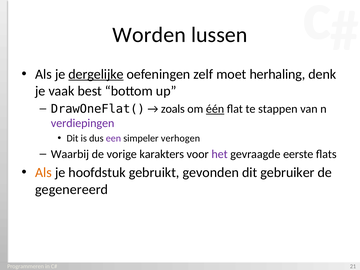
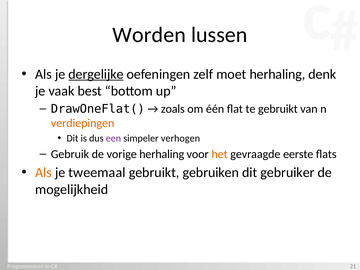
één underline: present -> none (215, 109)
te stappen: stappen -> gebruikt (278, 109)
verdiepingen colour: purple -> orange (83, 123)
Waarbij: Waarbij -> Gebruik (70, 154)
vorige karakters: karakters -> herhaling (162, 154)
het colour: purple -> orange (220, 154)
hoofdstuk: hoofdstuk -> tweemaal (97, 173)
gevonden: gevonden -> gebruiken (211, 173)
gegenereerd: gegenereerd -> mogelijkheid (72, 189)
